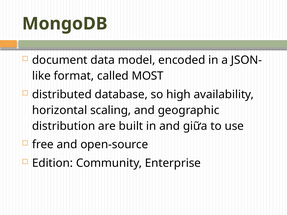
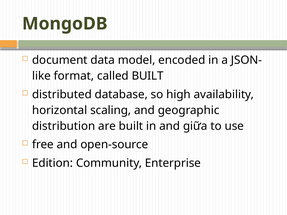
called MOST: MOST -> BUILT (148, 76)
